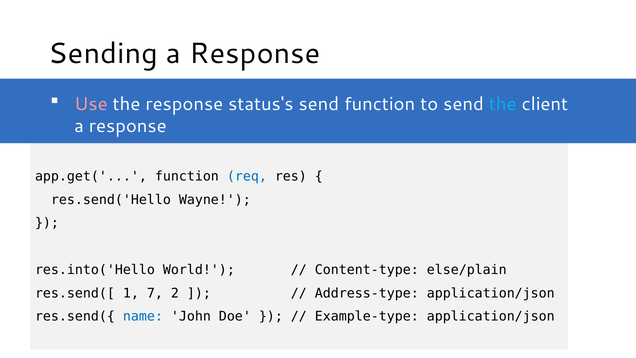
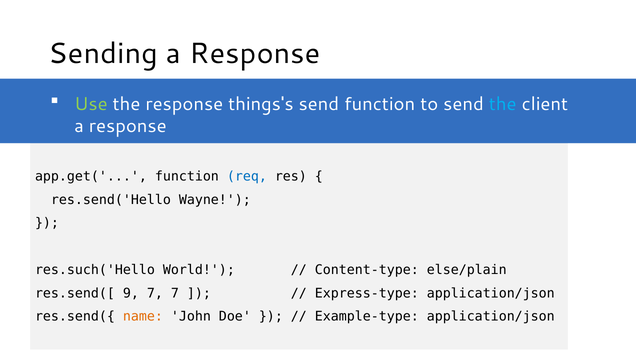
Use colour: pink -> light green (91, 104)
status's: status's -> things's (261, 104)
res.into('Hello: res.into('Hello -> res.such('Hello (95, 270)
1: 1 -> 9 (131, 293)
7 2: 2 -> 7 (175, 293)
Address-type: Address-type -> Express-type (367, 293)
name colour: blue -> orange (143, 316)
